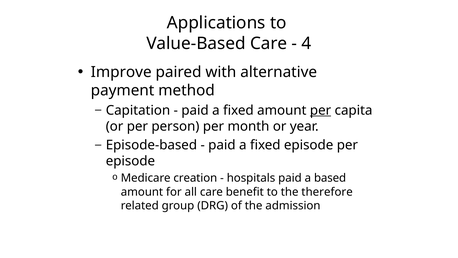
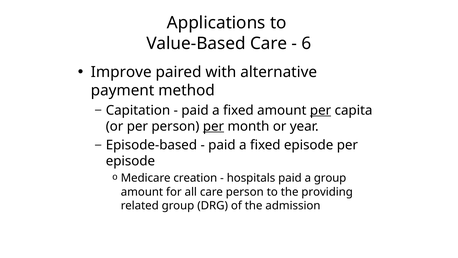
4: 4 -> 6 (306, 43)
per underline: none -> present (213, 126)
a based: based -> group (330, 178)
care benefit: benefit -> person (245, 192)
therefore: therefore -> providing (327, 192)
